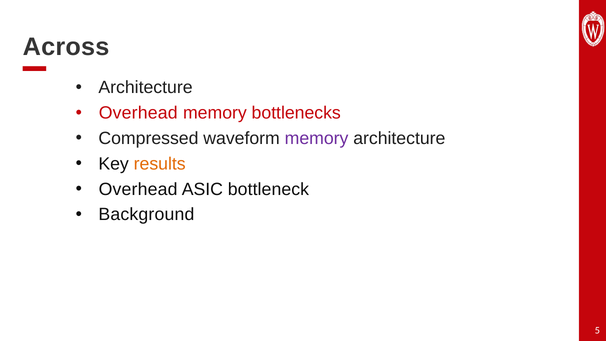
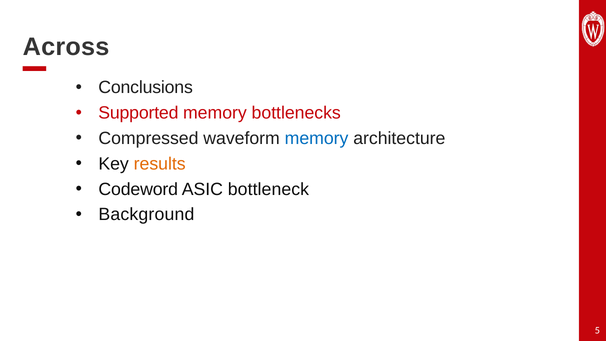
Architecture: Architecture -> Conclusions (146, 87)
Overhead: Overhead -> Supported (138, 113)
memory colour: purple -> blue (317, 138)
Overhead: Overhead -> Codeword (138, 189)
